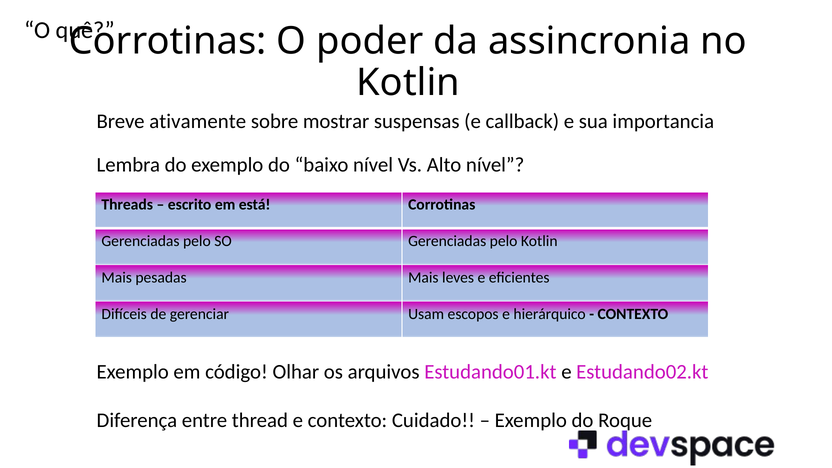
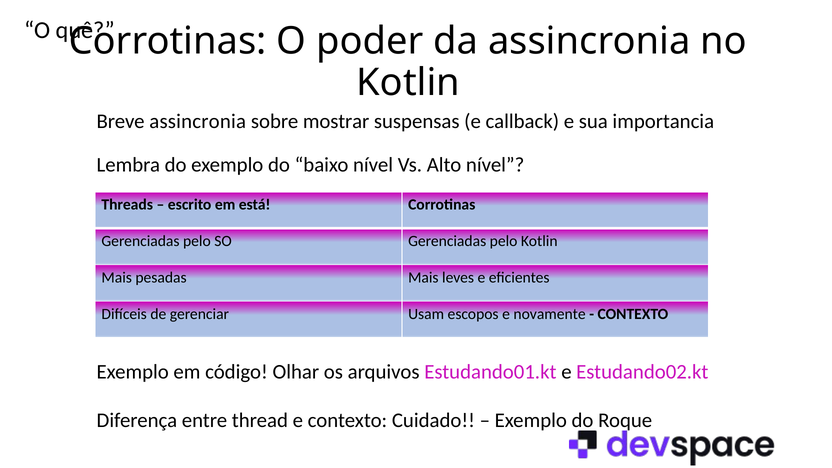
Breve ativamente: ativamente -> assincronia (198, 122)
hierárquico: hierárquico -> novamente (550, 314)
